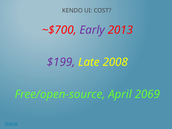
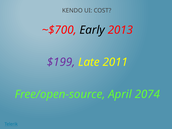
Early colour: purple -> black (92, 30)
2008: 2008 -> 2011 (115, 62)
2069: 2069 -> 2074 (147, 94)
